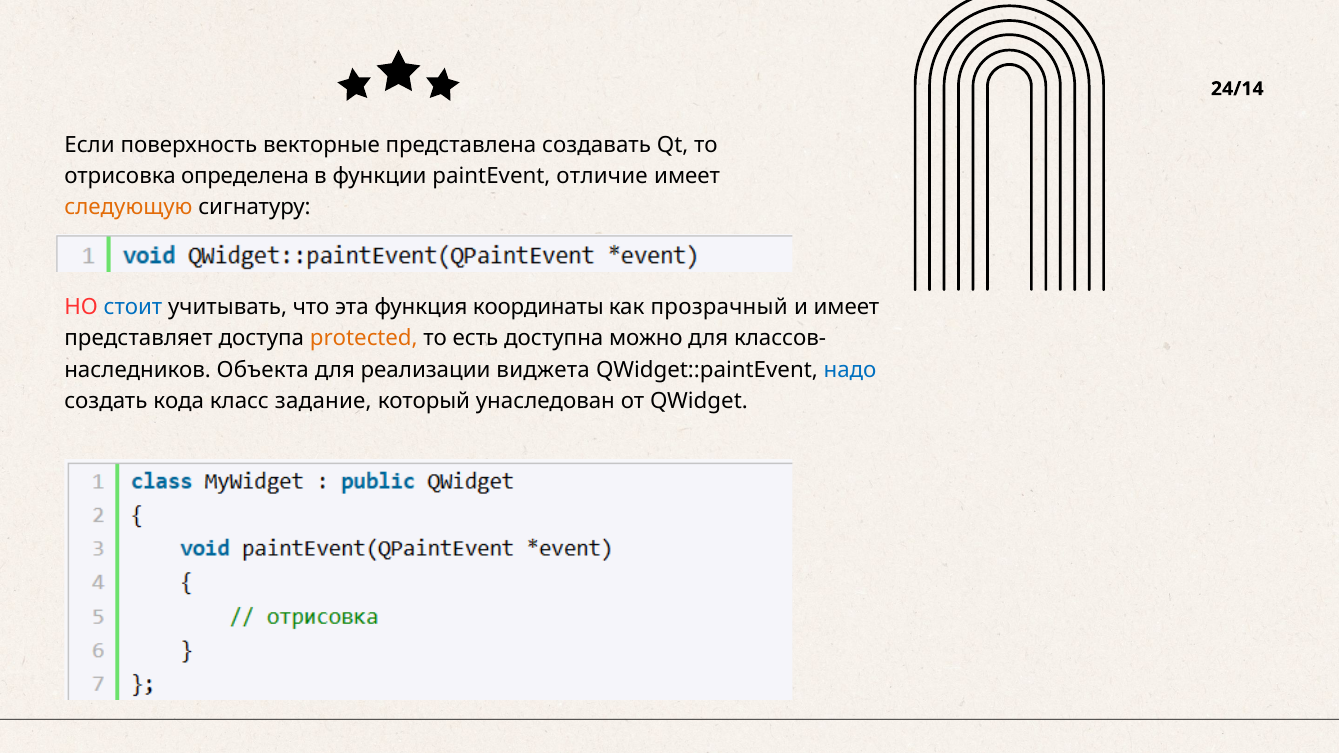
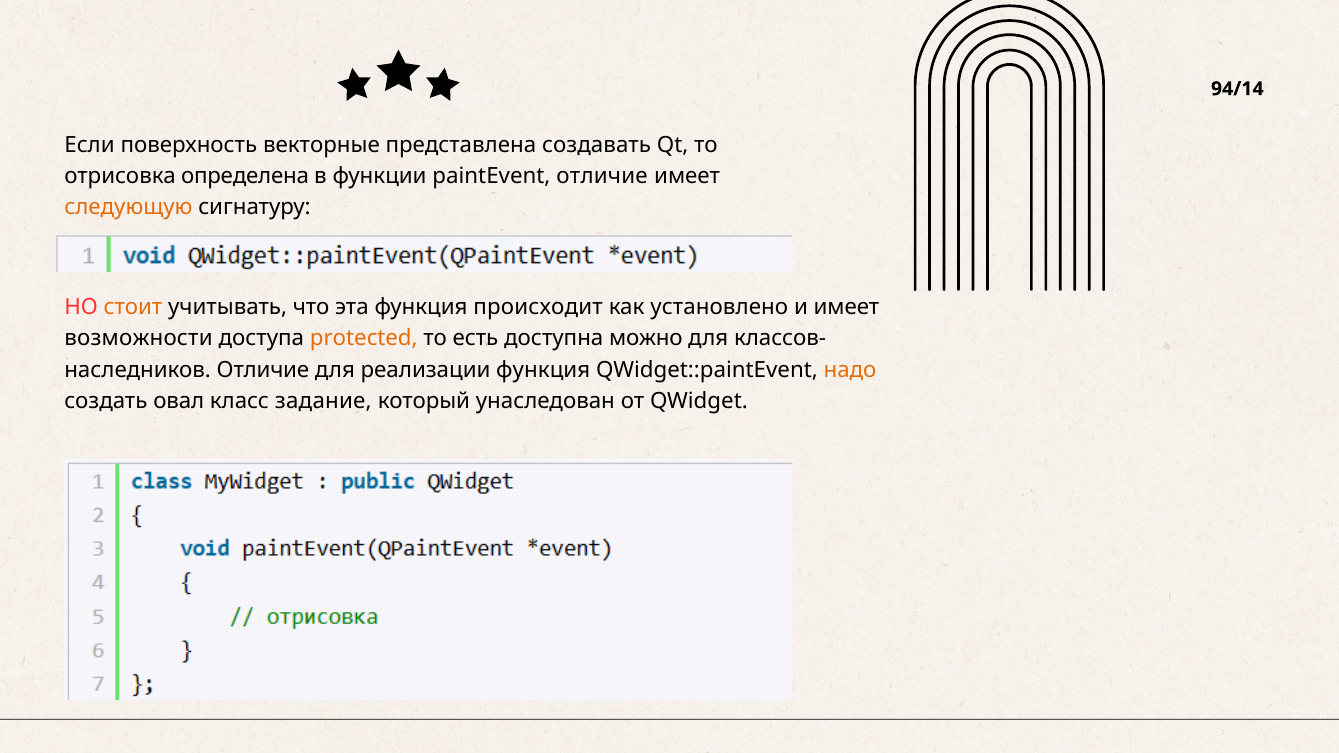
24/14: 24/14 -> 94/14 (1237, 89)
стоит colour: blue -> orange (133, 308)
координаты: координаты -> происходит (538, 308)
прозрачный: прозрачный -> установлено (719, 308)
представляет: представляет -> возможности (139, 339)
Объекта: Объекта -> Отличие (263, 370)
реализации виджета: виджета -> функция (543, 370)
надо colour: blue -> orange (850, 370)
кода: кода -> овал (179, 401)
